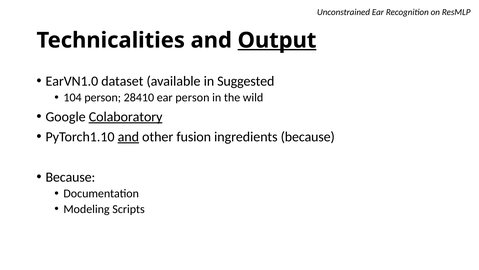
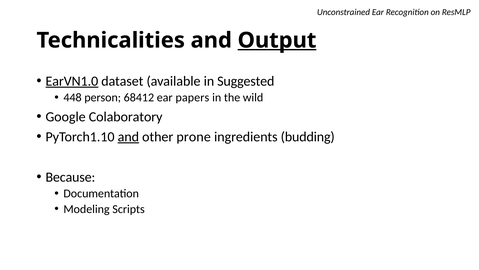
EarVN1.0 underline: none -> present (72, 81)
104: 104 -> 448 (73, 97)
28410: 28410 -> 68412 (139, 97)
ear person: person -> papers (192, 97)
Colaboratory underline: present -> none (126, 116)
fusion: fusion -> prone (194, 137)
ingredients because: because -> budding (308, 137)
